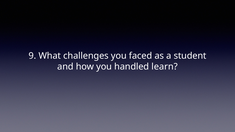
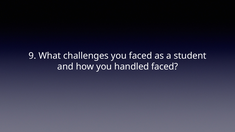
handled learn: learn -> faced (165, 67)
